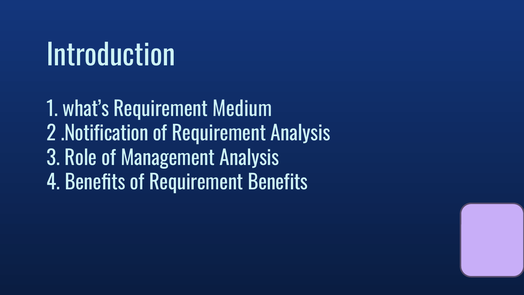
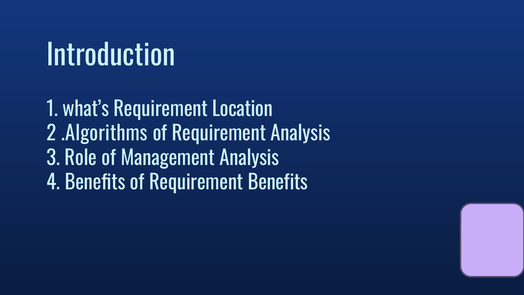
Medium: Medium -> Location (242, 109)
.Notification: .Notification -> .Algorithms (104, 134)
